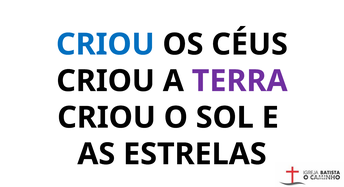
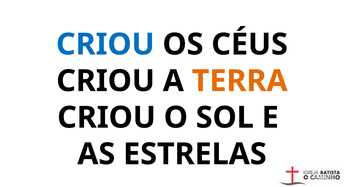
TERRA colour: purple -> orange (240, 81)
